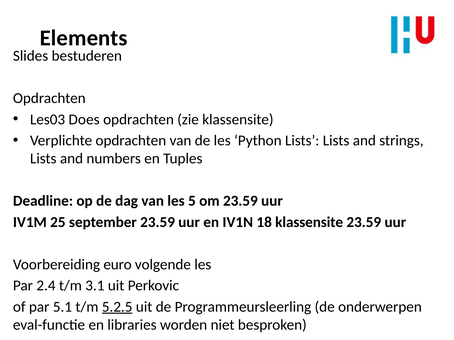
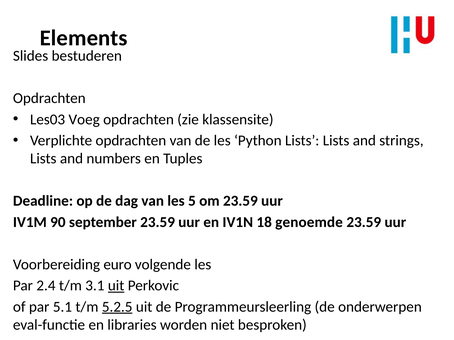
Does: Does -> Voeg (84, 120)
25: 25 -> 90 (58, 222)
18 klassensite: klassensite -> genoemde (309, 222)
uit underline: none -> present (116, 286)
